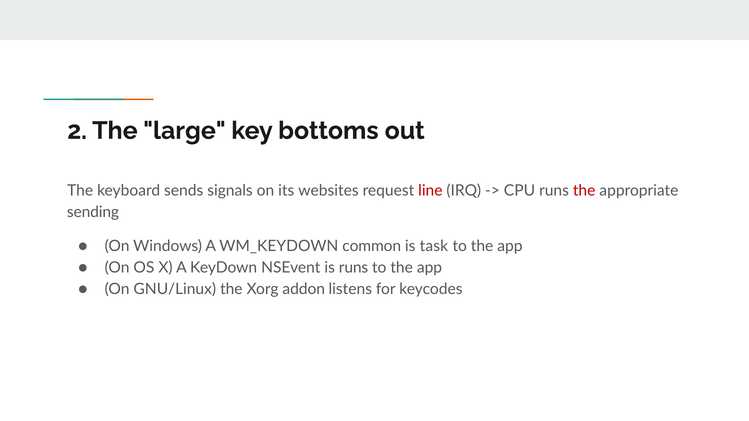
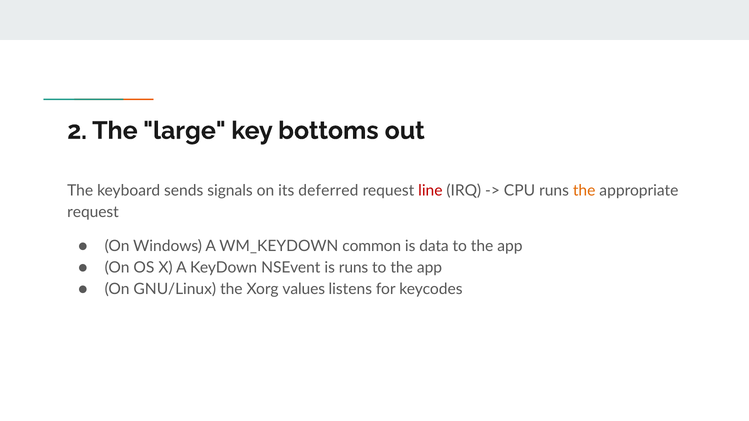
websites: websites -> deferred (328, 191)
the colour: red -> orange (584, 191)
sending: sending -> request (93, 212)
task: task -> data (434, 246)
addon: addon -> values (304, 289)
